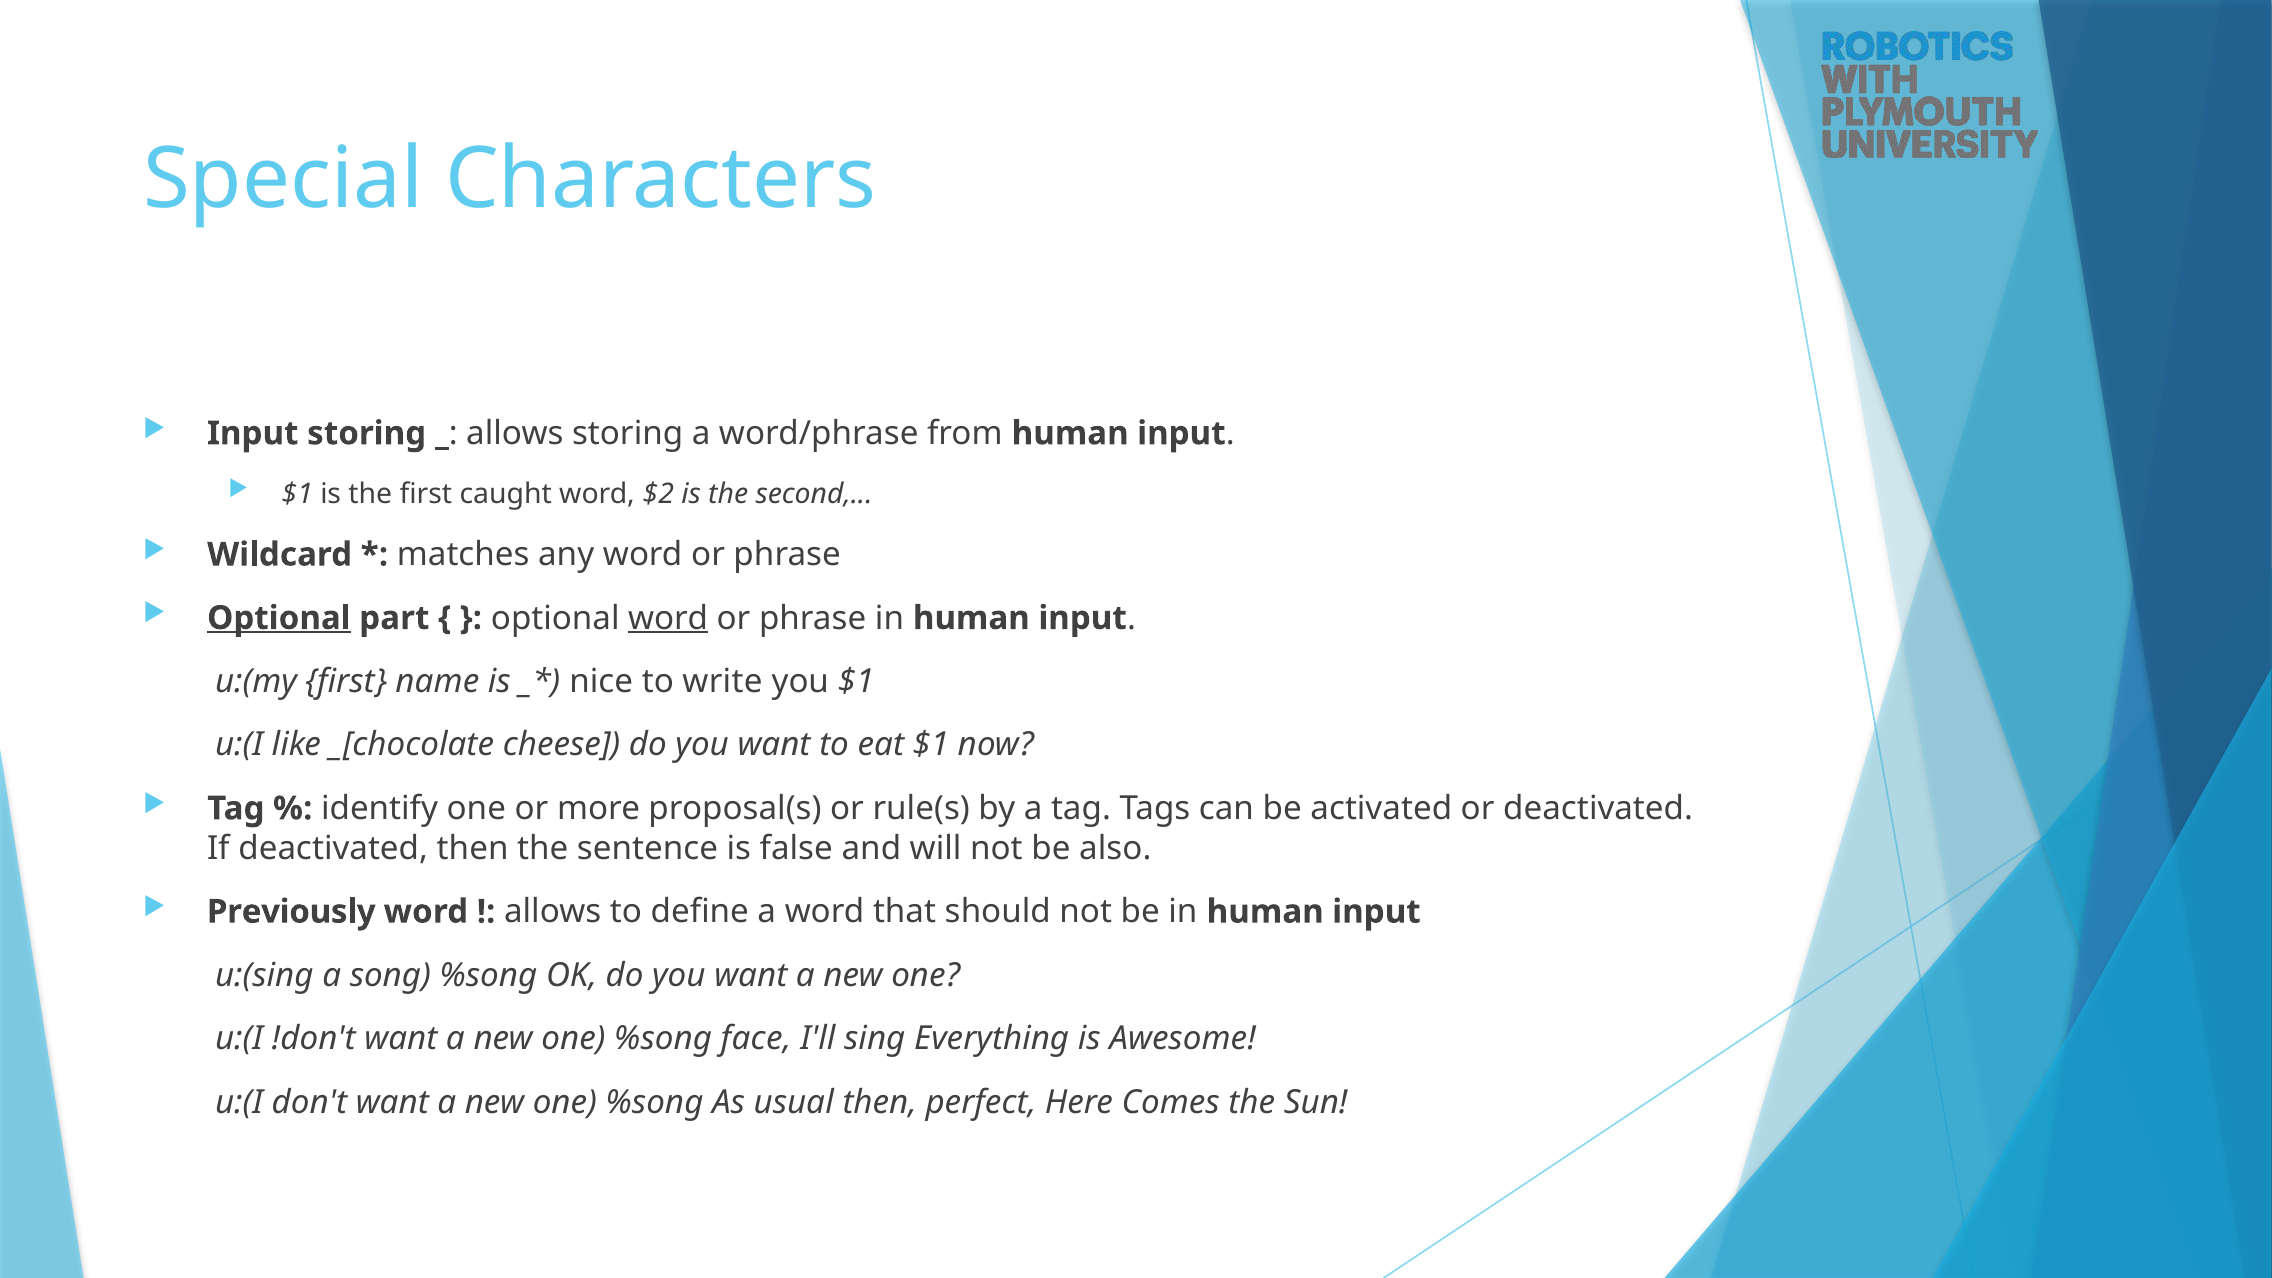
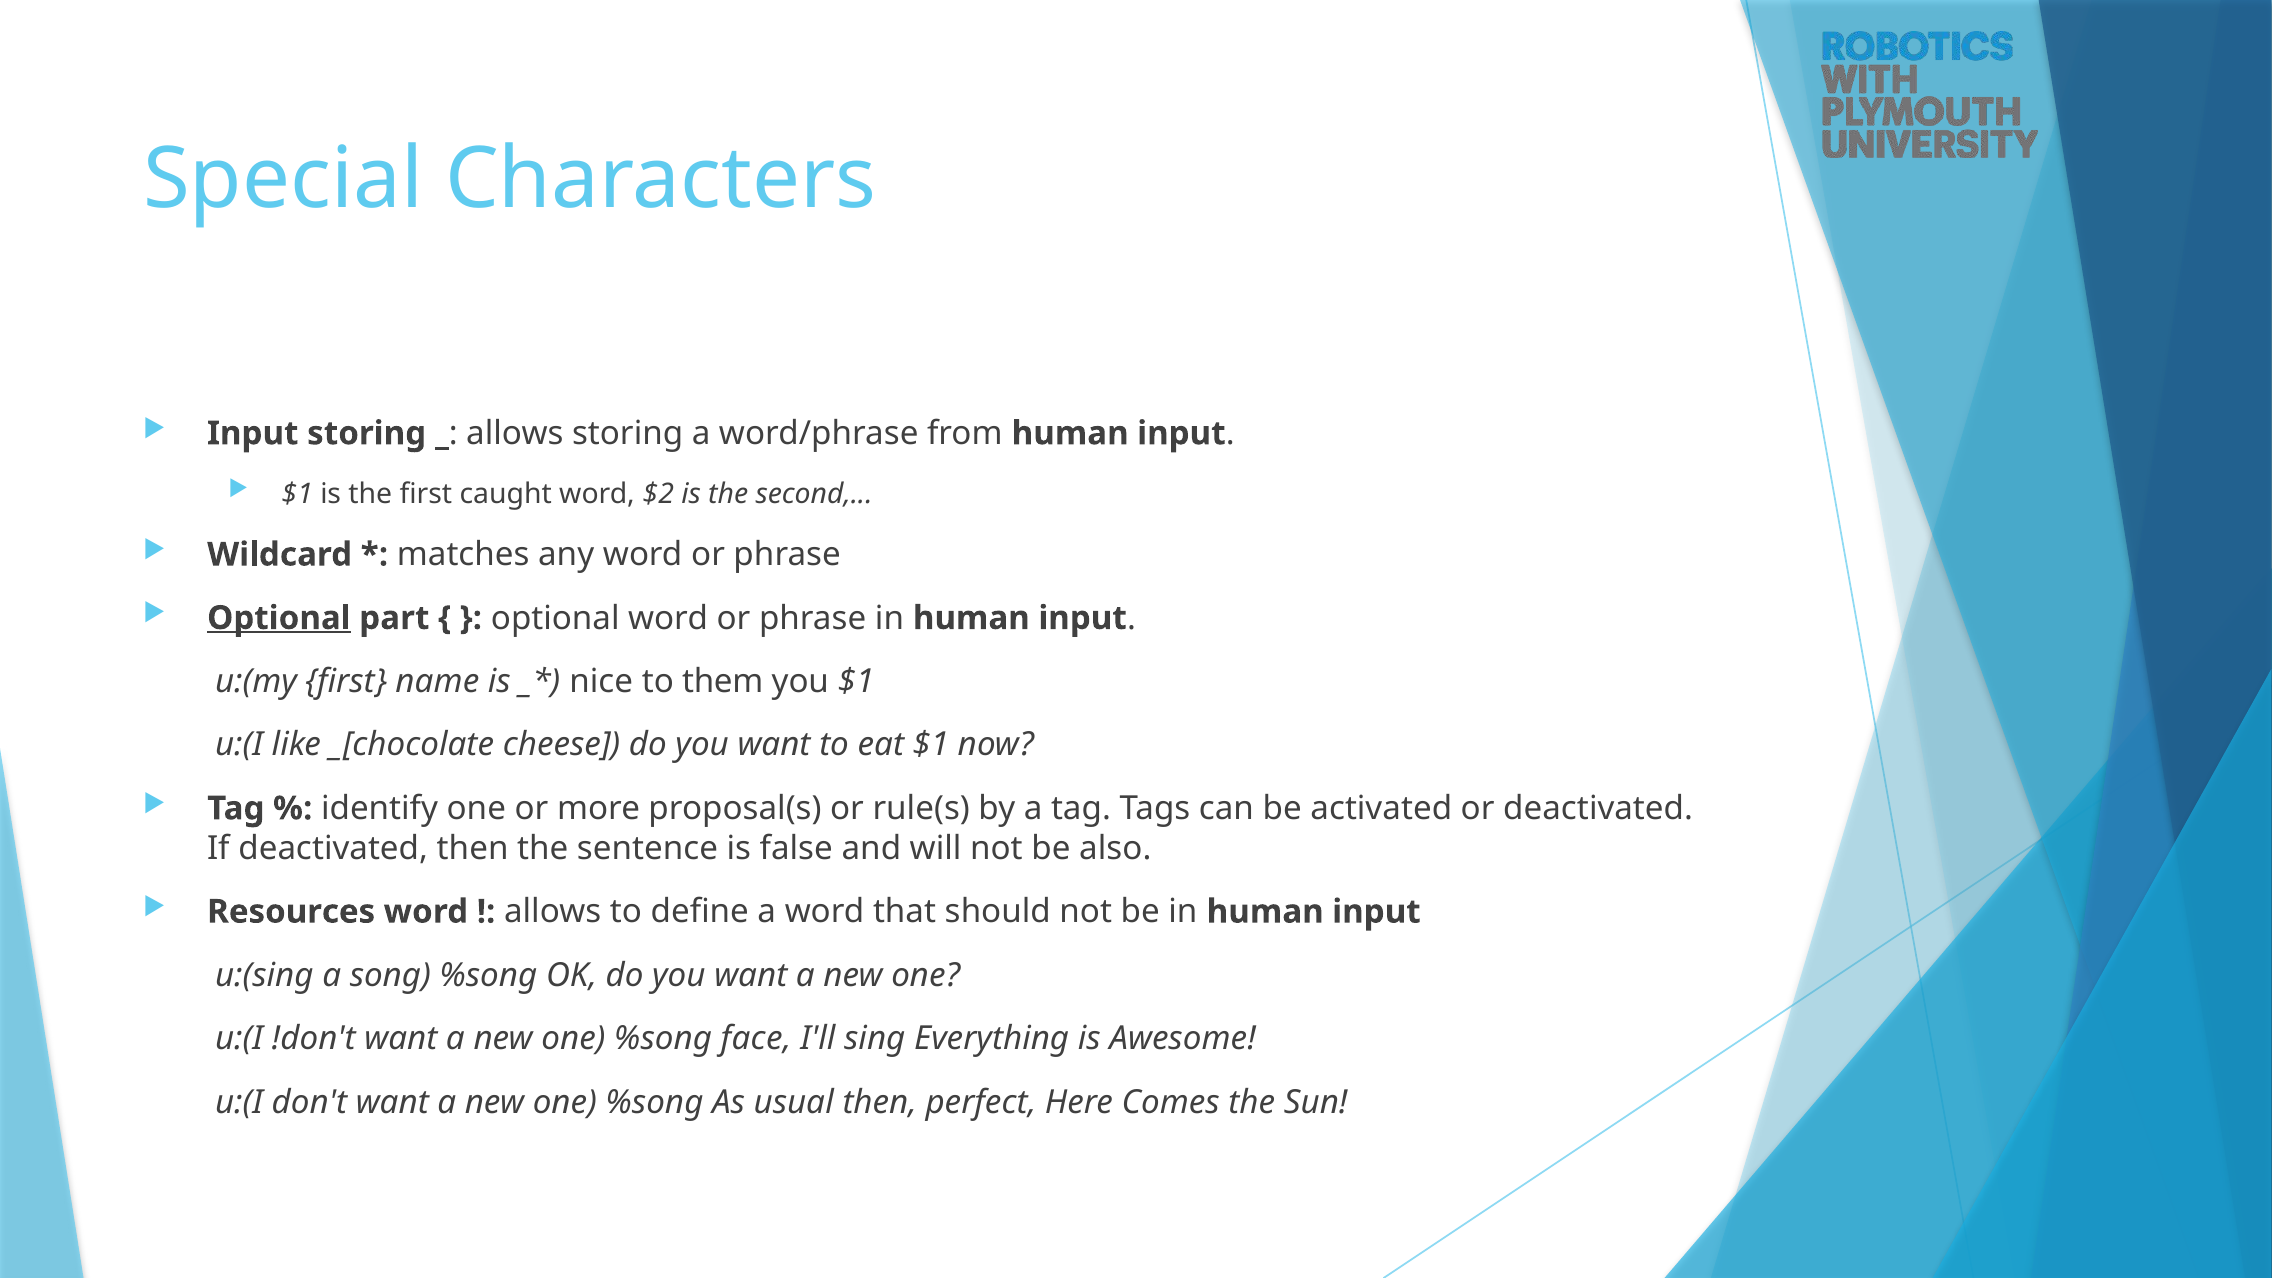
word underline: present -> none (668, 618)
write: write -> them (723, 682)
Previously: Previously -> Resources (291, 912)
